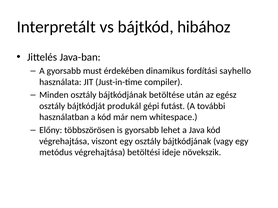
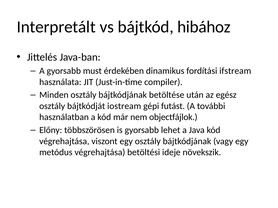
sayhello: sayhello -> ifstream (235, 71)
produkál: produkál -> iostream (124, 106)
whitespace: whitespace -> objectfájlok (173, 117)
